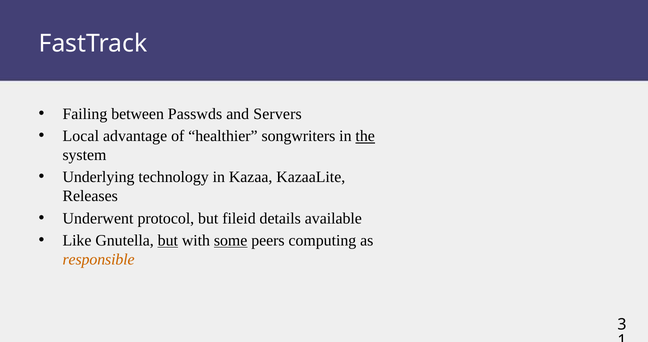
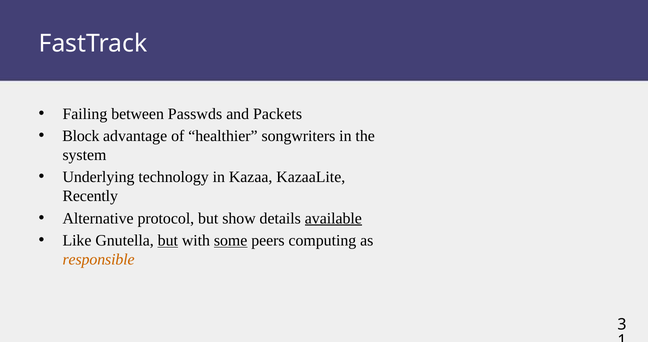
Servers: Servers -> Packets (278, 114)
Local: Local -> Block (81, 136)
the underline: present -> none (365, 136)
Releases: Releases -> Recently (90, 196)
Underwent: Underwent -> Alternative (98, 218)
fileid: fileid -> show (239, 218)
available underline: none -> present (333, 218)
